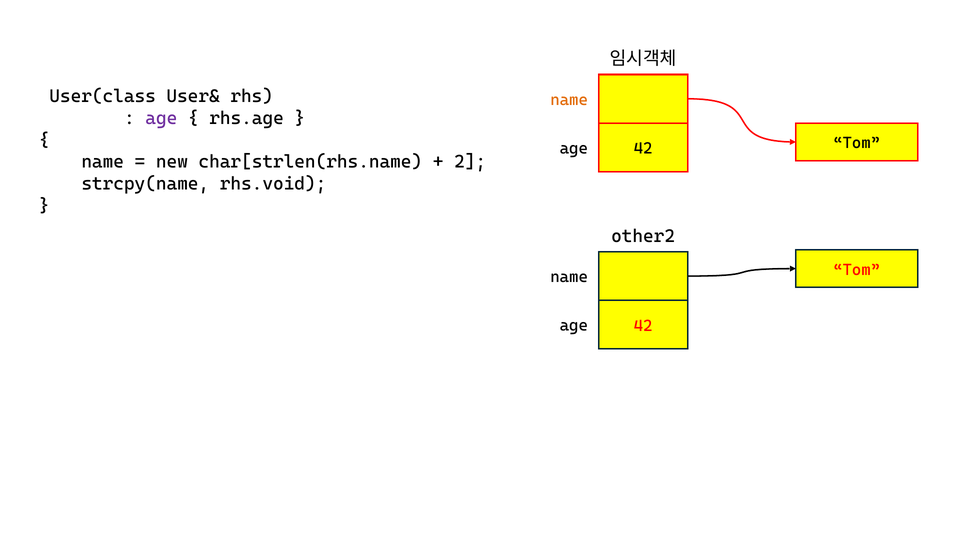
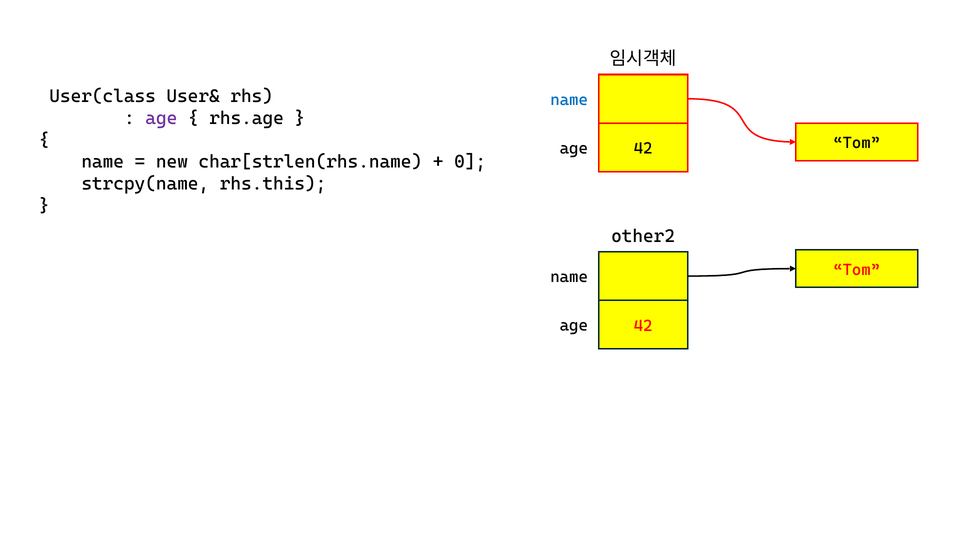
name colour: orange -> blue (569, 100)
2: 2 -> 0 (470, 162)
rhs.void: rhs.void -> rhs.this (273, 184)
